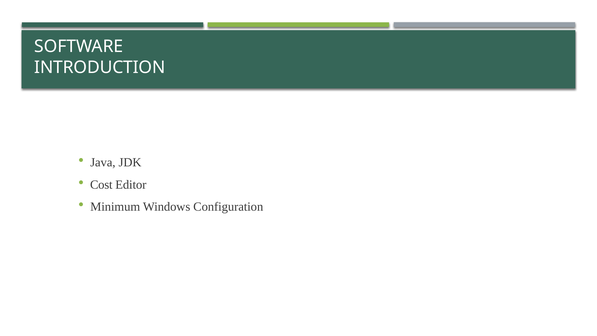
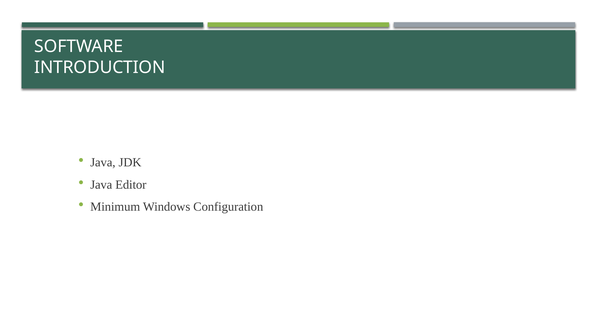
Cost: Cost -> Java (101, 184)
